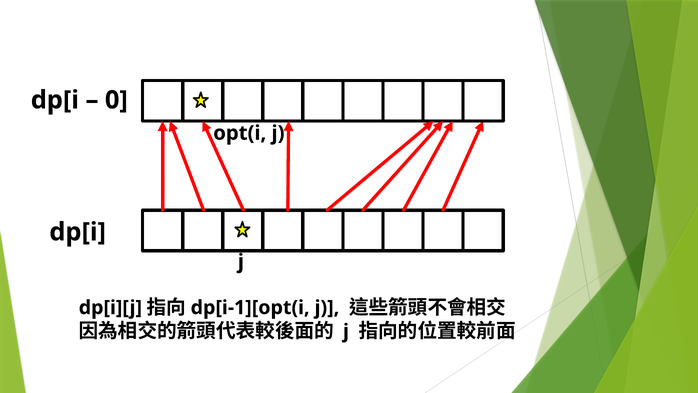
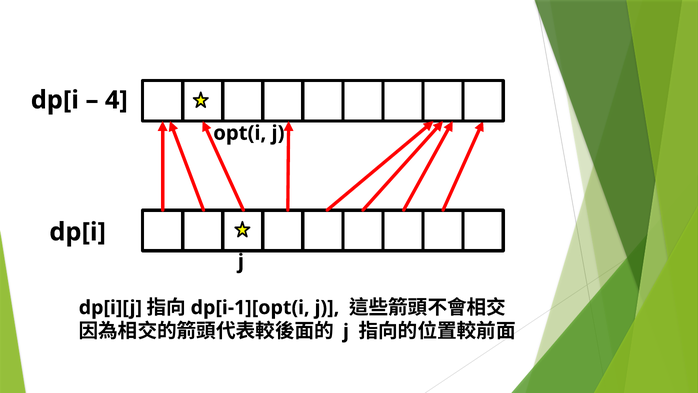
0: 0 -> 4 (116, 100)
